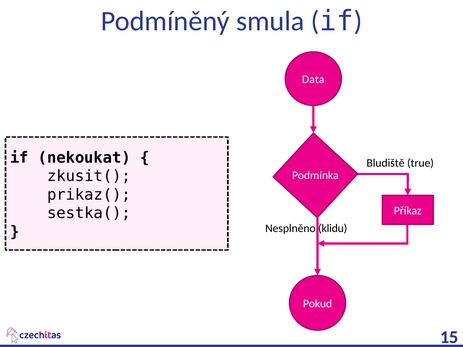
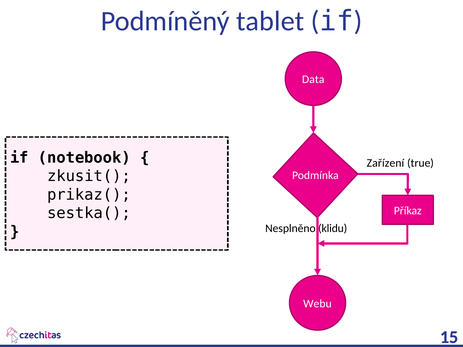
smula: smula -> tablet (270, 21)
nekoukat: nekoukat -> notebook (84, 158)
Bludiště: Bludiště -> Zařízení (385, 163)
Pokud: Pokud -> Webu (317, 304)
